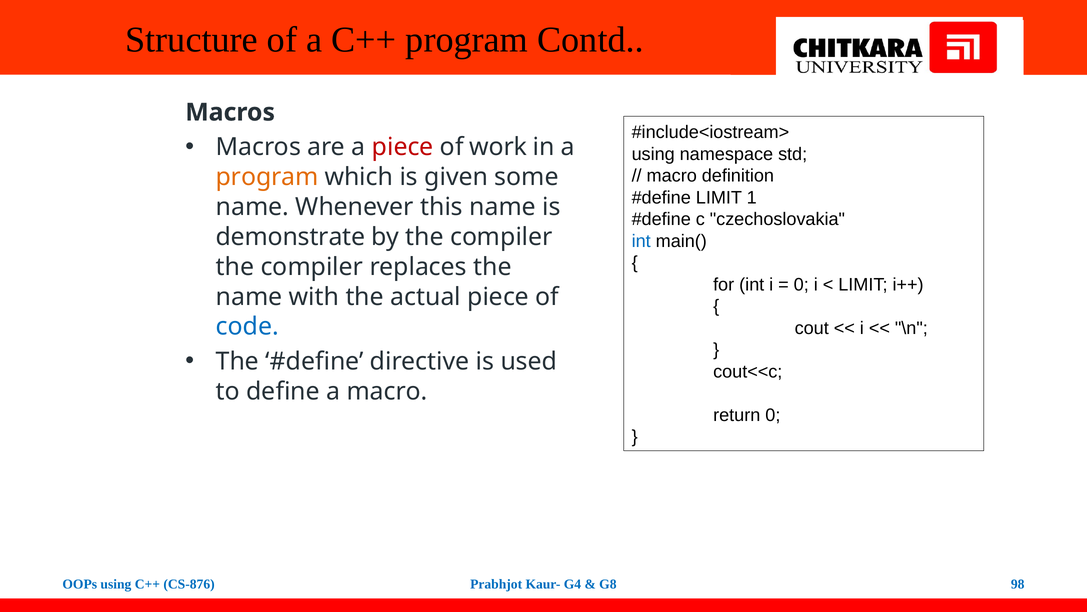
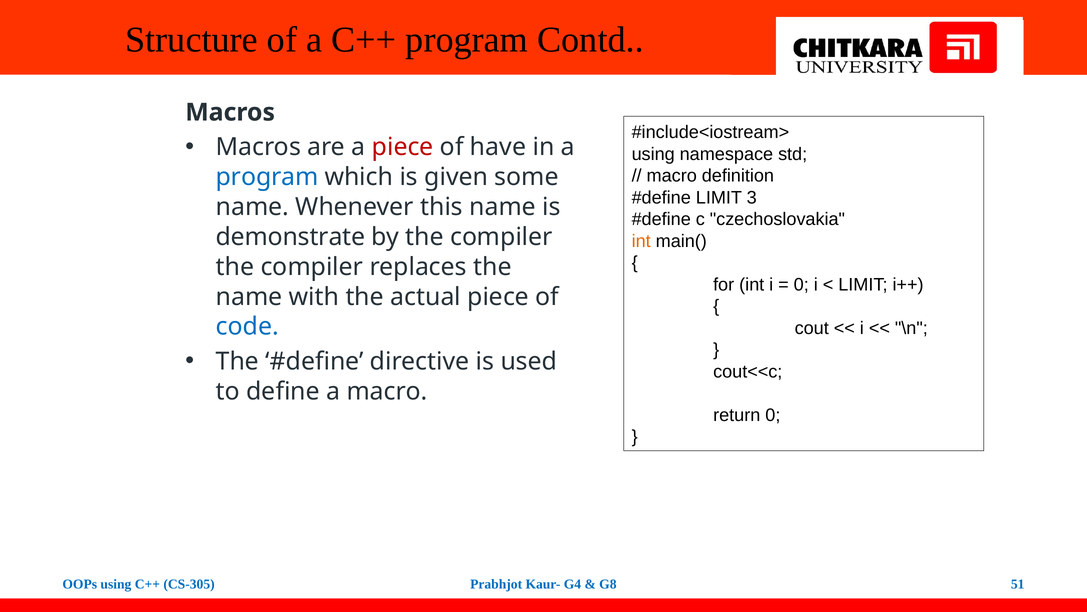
work: work -> have (498, 147)
program colour: orange -> blue (267, 177)
1: 1 -> 3 (752, 197)
int colour: blue -> orange (641, 241)
CS-876: CS-876 -> CS-305 (189, 584)
98: 98 -> 51 (1018, 584)
